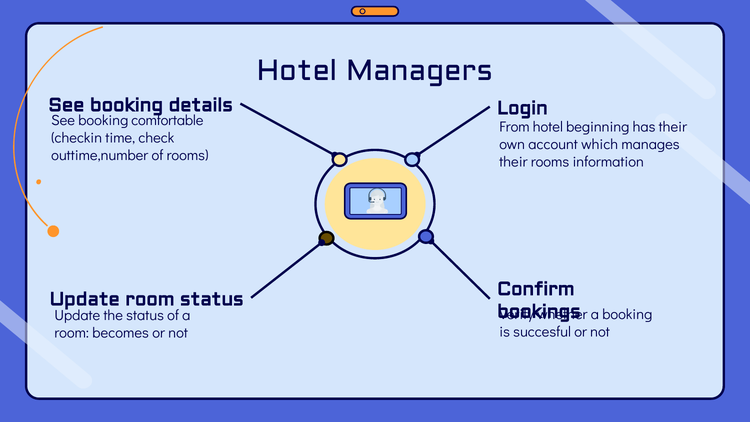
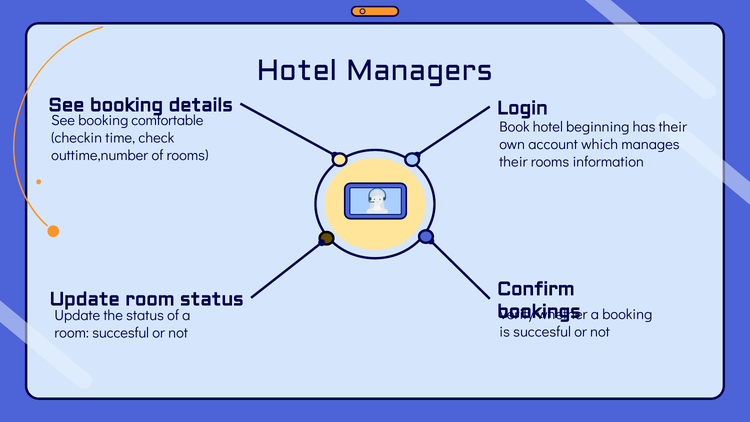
From: From -> Book (514, 127)
room becomes: becomes -> succesful (121, 333)
